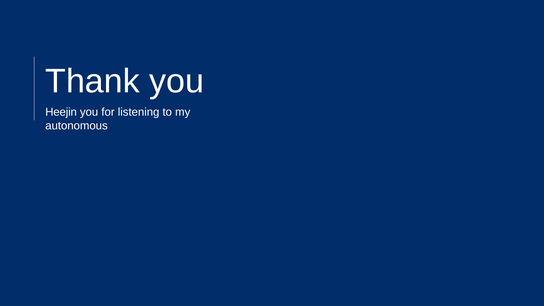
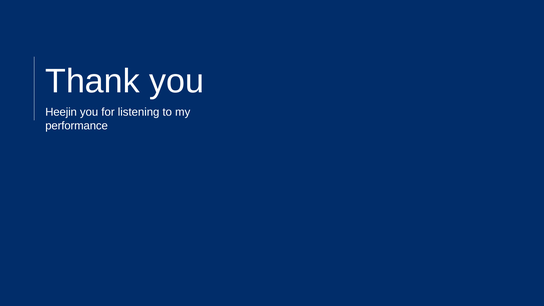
autonomous: autonomous -> performance (77, 126)
